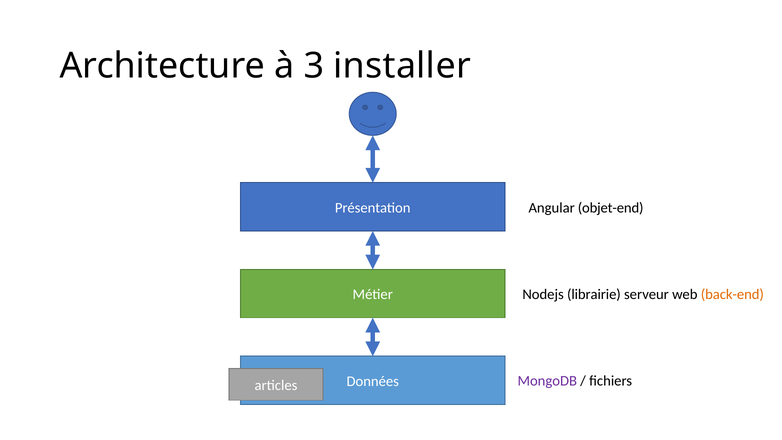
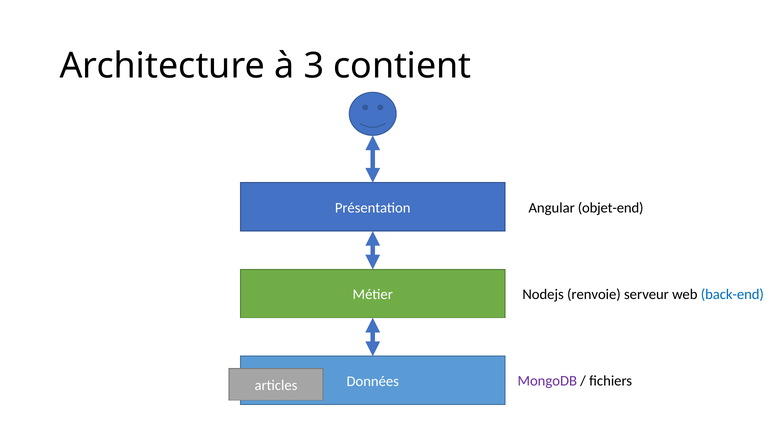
installer: installer -> contient (402, 66)
librairie: librairie -> renvoie (594, 294)
back-end colour: orange -> blue (732, 294)
